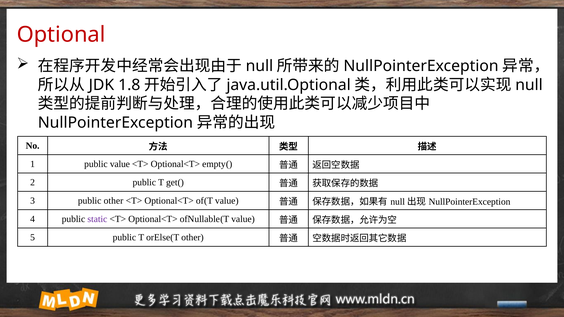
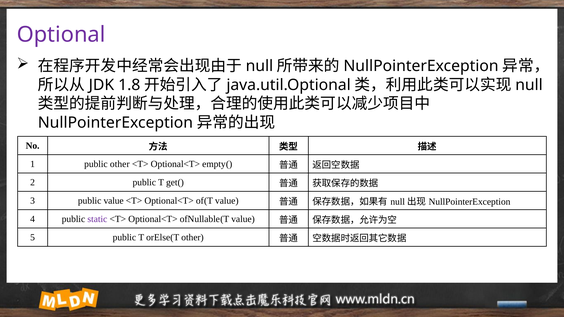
Optional colour: red -> purple (61, 35)
public value: value -> other (120, 164)
public other: other -> value (114, 201)
